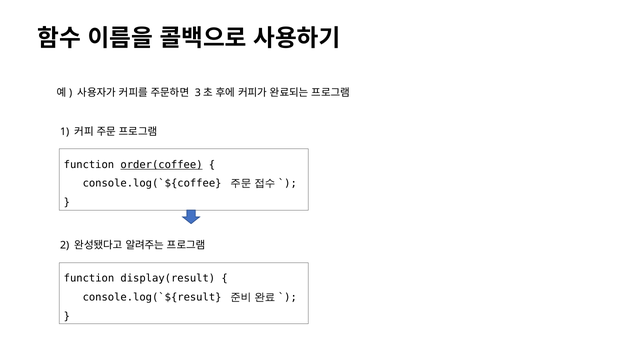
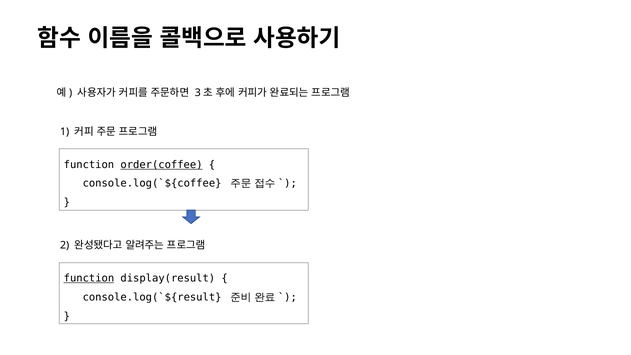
function underline: none -> present (89, 278)
